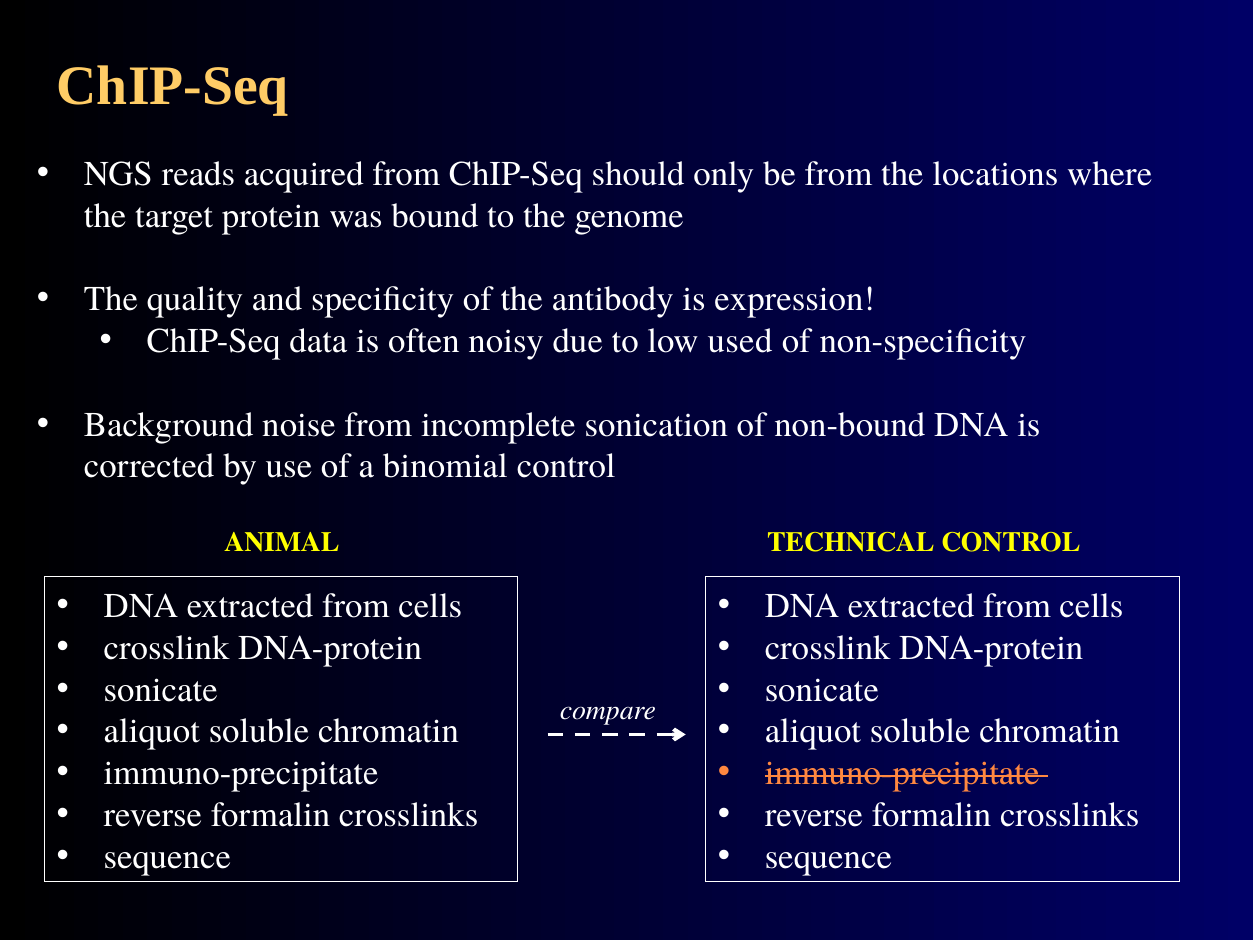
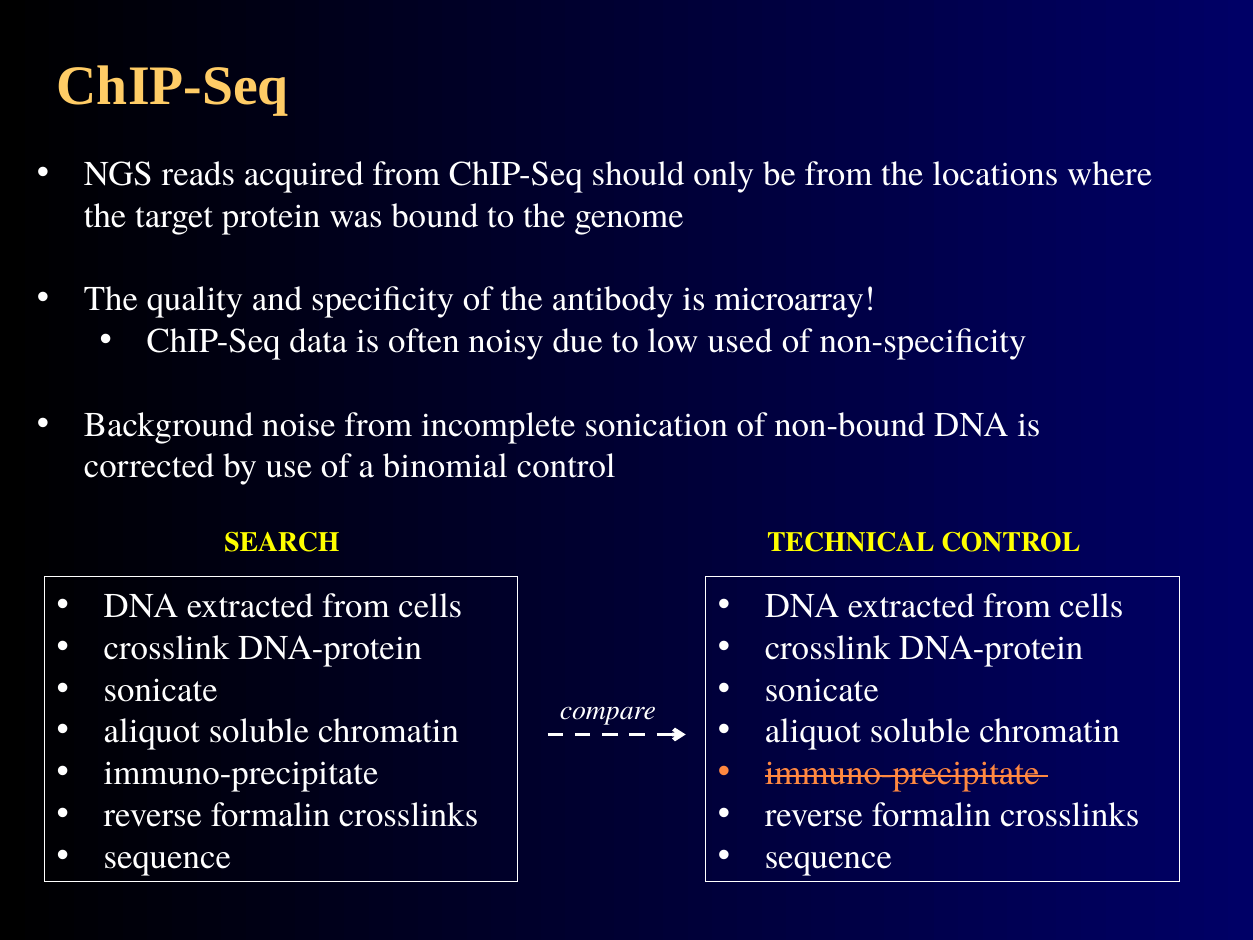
expression: expression -> microarray (795, 299)
ANIMAL: ANIMAL -> SEARCH (282, 542)
